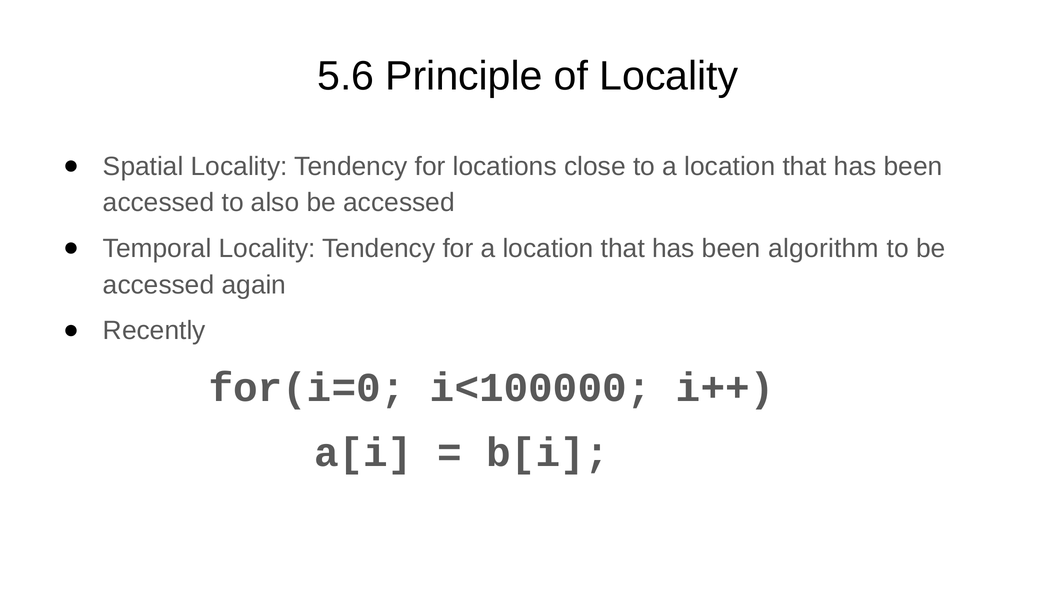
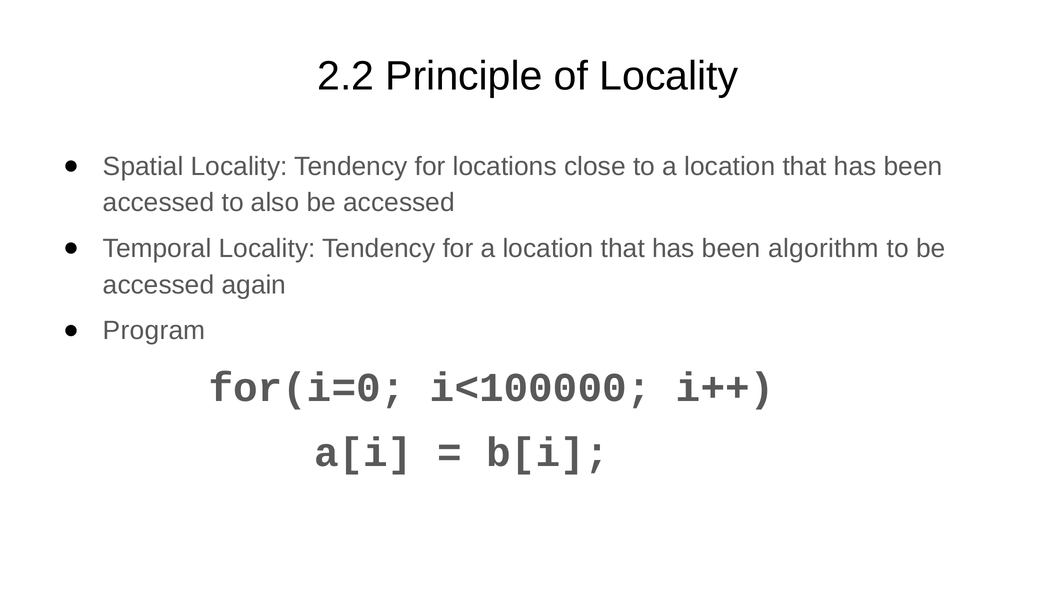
5.6: 5.6 -> 2.2 (346, 76)
Recently: Recently -> Program (154, 331)
